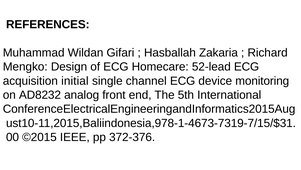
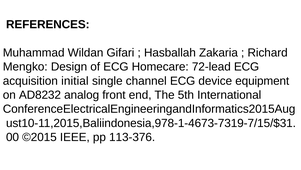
52-lead: 52-lead -> 72-lead (211, 67)
monitoring: monitoring -> equipment (262, 81)
372-376: 372-376 -> 113-376 (132, 137)
